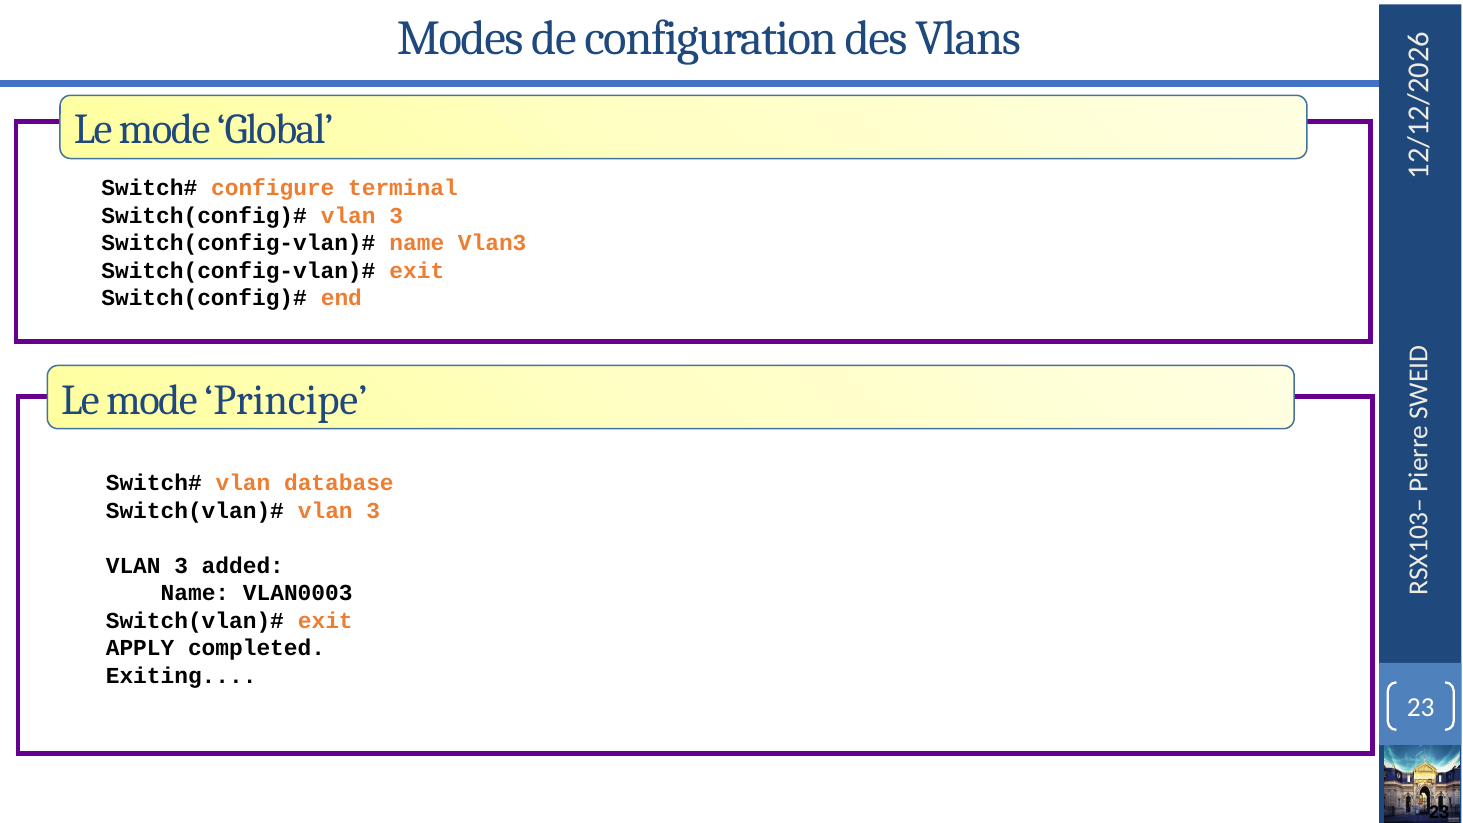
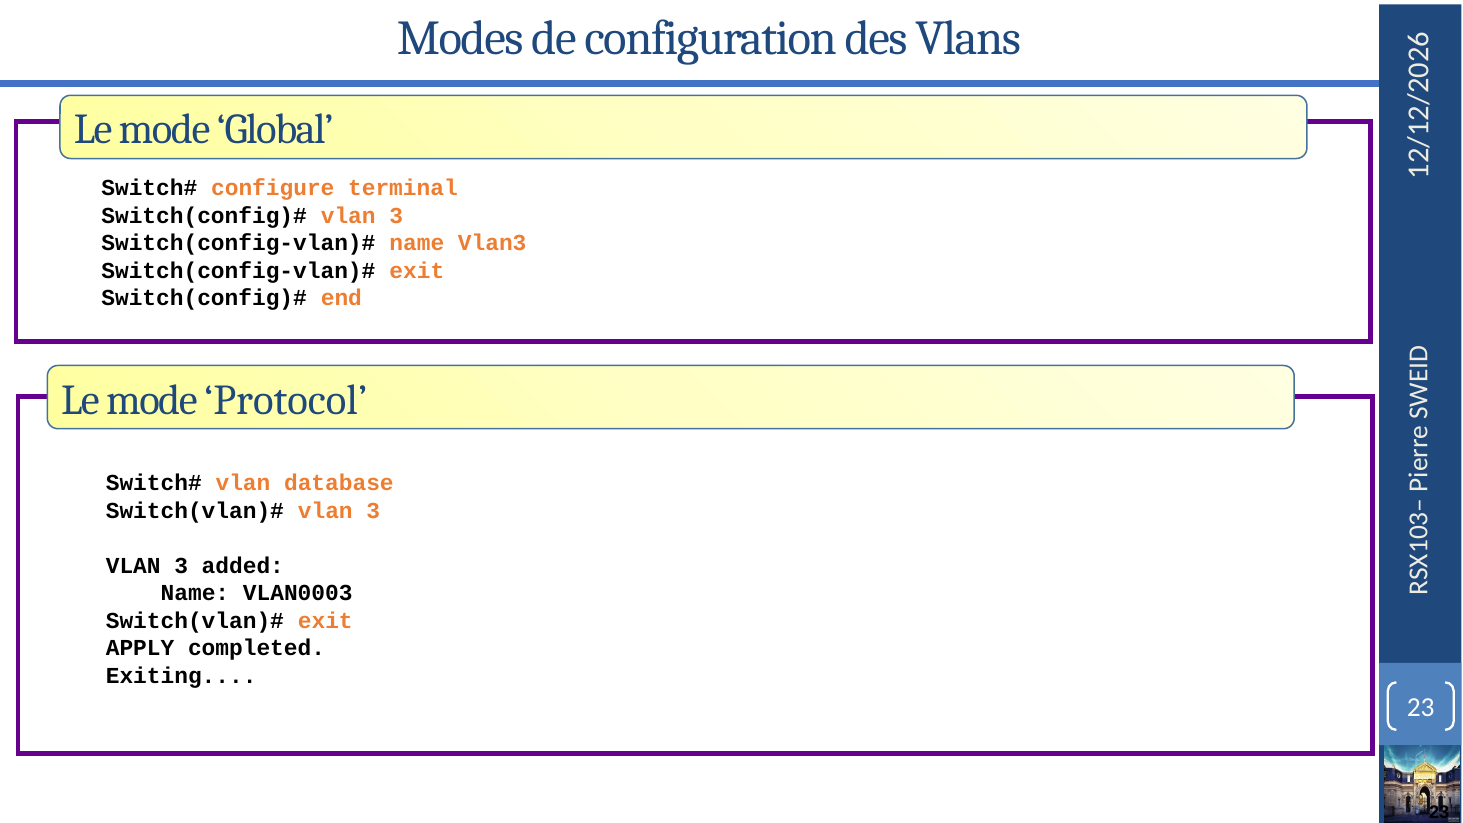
Principe: Principe -> Protocol (286, 400)
